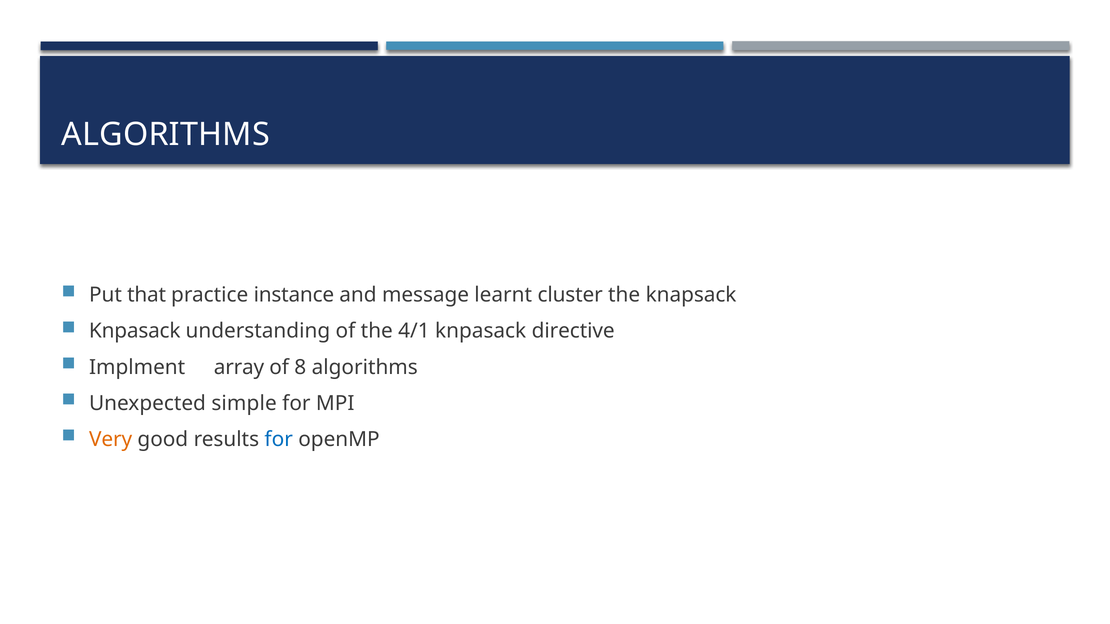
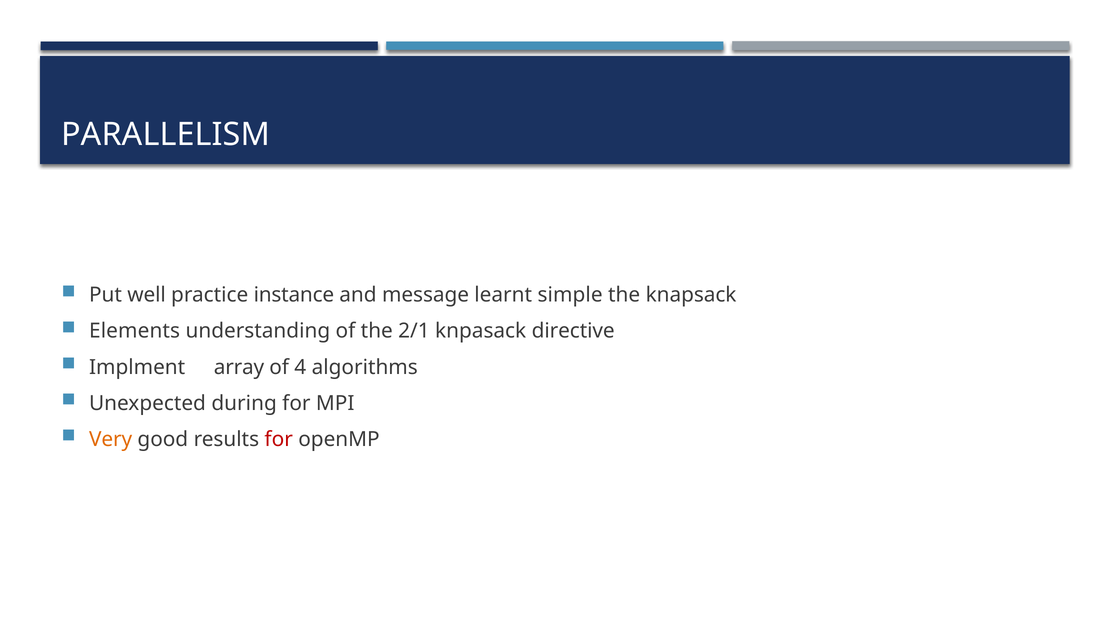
ALGORITHMS: ALGORITHMS -> PARALLELISM (166, 135)
that: that -> well (147, 295)
cluster: cluster -> simple (570, 295)
Knpasack: Knpasack -> Elements (135, 331)
4/1: 4/1 -> 2/1 (414, 331)
8: 8 -> 4 (300, 367)
simple: simple -> during (244, 403)
for colour: blue -> red (279, 440)
